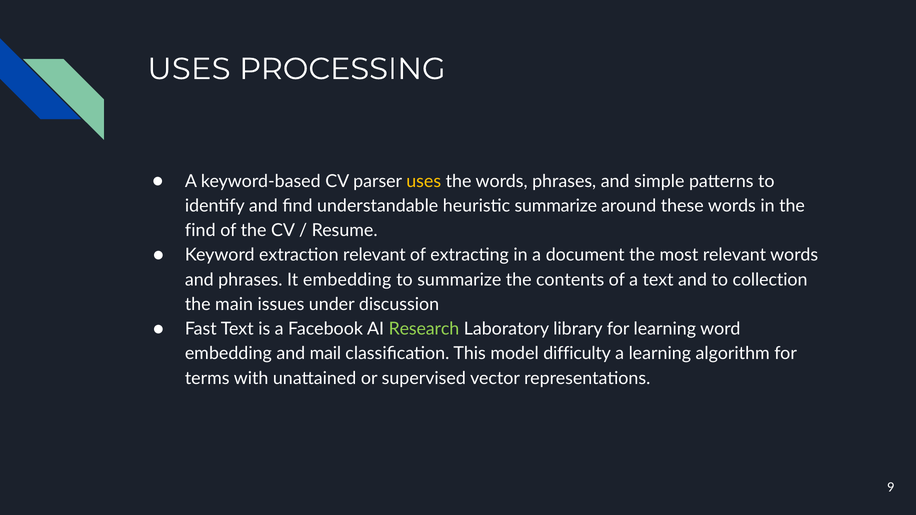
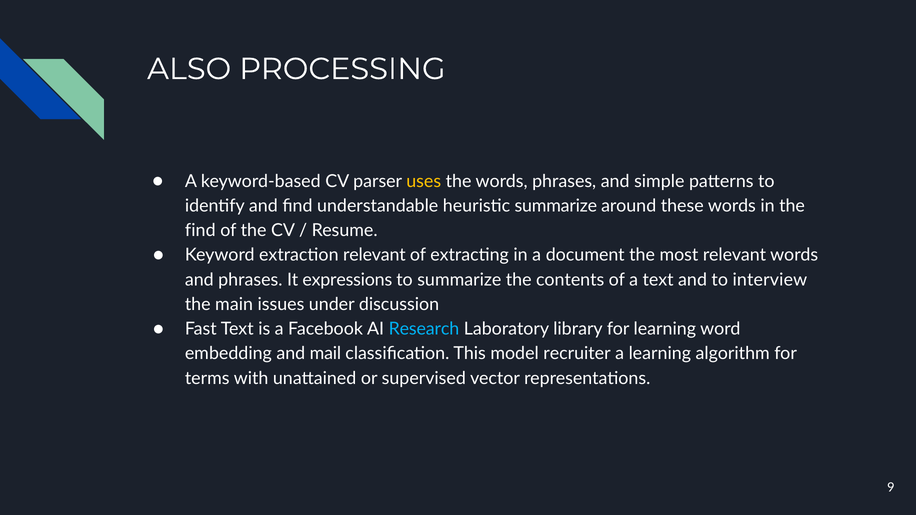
USES: USES -> ALSO (189, 69)
It embedding: embedding -> expressions (347, 280)
collection: collection -> interview (770, 280)
Research colour: light green -> light blue (424, 329)
difficulty: difficulty -> recruiter (577, 354)
